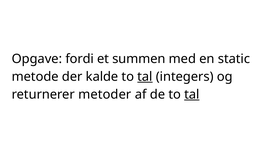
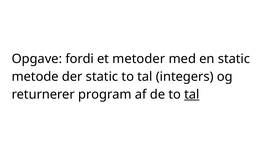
summen: summen -> metoder (139, 59)
der kalde: kalde -> static (102, 77)
tal underline: present -> none (145, 77)
metoder: metoder -> program (105, 94)
